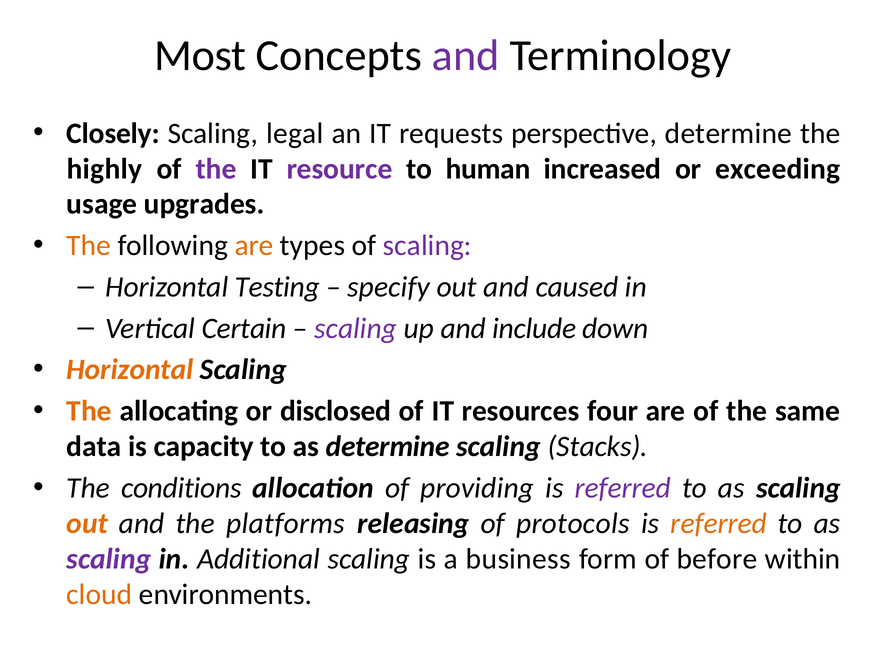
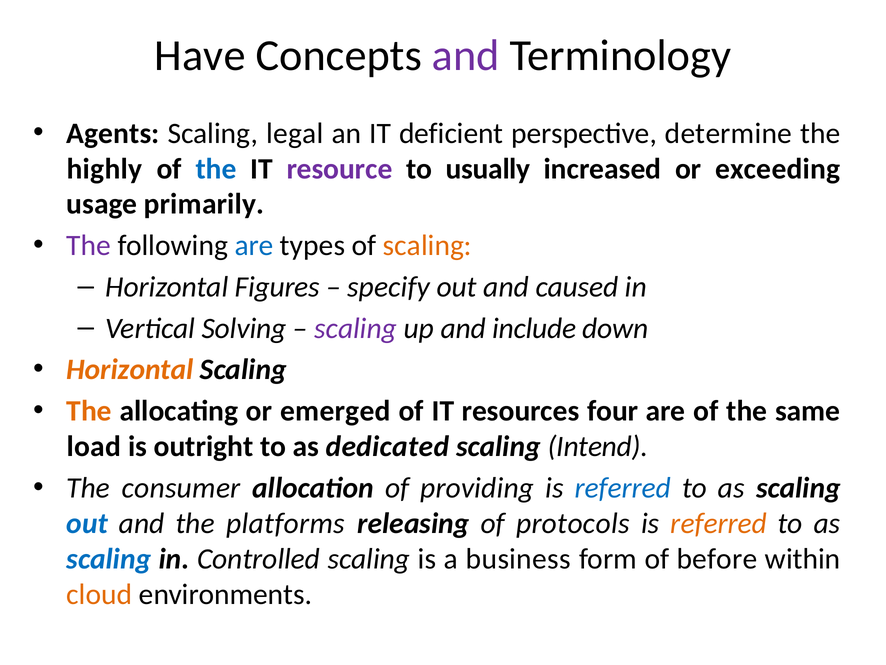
Most: Most -> Have (200, 56)
Closely: Closely -> Agents (113, 133)
requests: requests -> deficient (451, 133)
the colour: purple -> blue (216, 169)
human: human -> usually (488, 169)
upgrades: upgrades -> primarily (204, 204)
The colour: orange -> purple (89, 245)
are colour: orange -> blue (254, 245)
scaling colour: purple -> orange (427, 245)
Testing: Testing -> Figures (277, 287)
Certain: Certain -> Solving (244, 328)
disclosed: disclosed -> emerged (335, 411)
data: data -> load (94, 446)
capacity: capacity -> outright (204, 446)
as determine: determine -> dedicated (387, 446)
Stacks: Stacks -> Intend (598, 446)
conditions: conditions -> consumer (181, 488)
referred colour: purple -> blue (623, 488)
out colour: orange -> blue (87, 523)
scaling colour: purple -> blue (109, 558)
Additional: Additional -> Controlled (259, 558)
